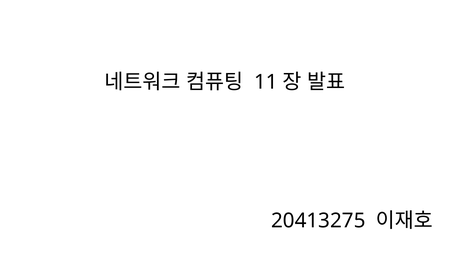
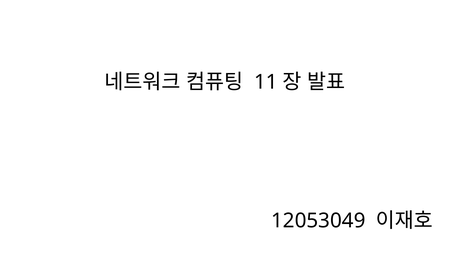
20413275: 20413275 -> 12053049 (318, 221)
